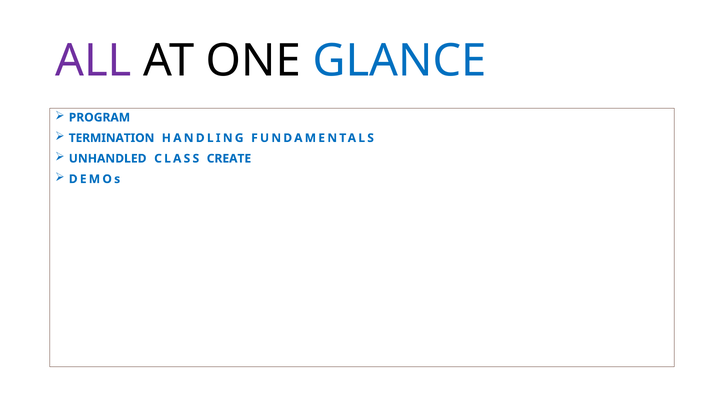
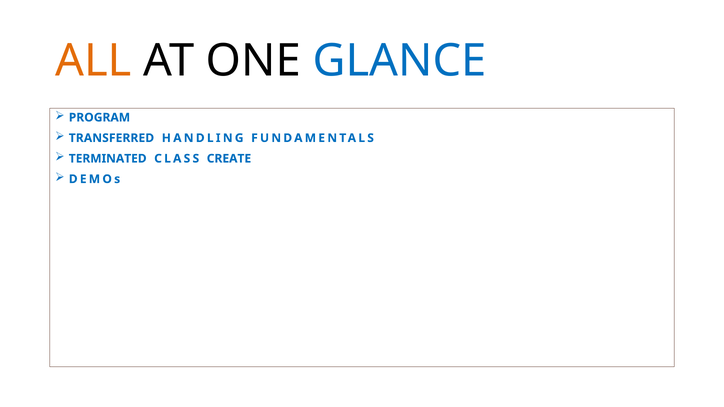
ALL colour: purple -> orange (93, 61)
TERMINATION: TERMINATION -> TRANSFERRED (111, 138)
UNHANDLED: UNHANDLED -> TERMINATED (108, 159)
